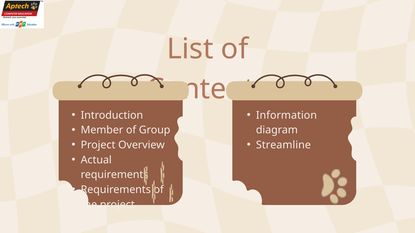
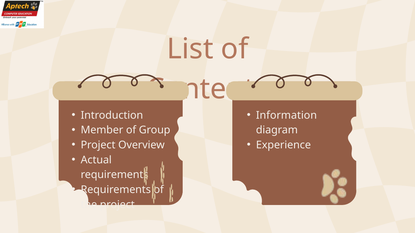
Streamline: Streamline -> Experience (283, 145)
